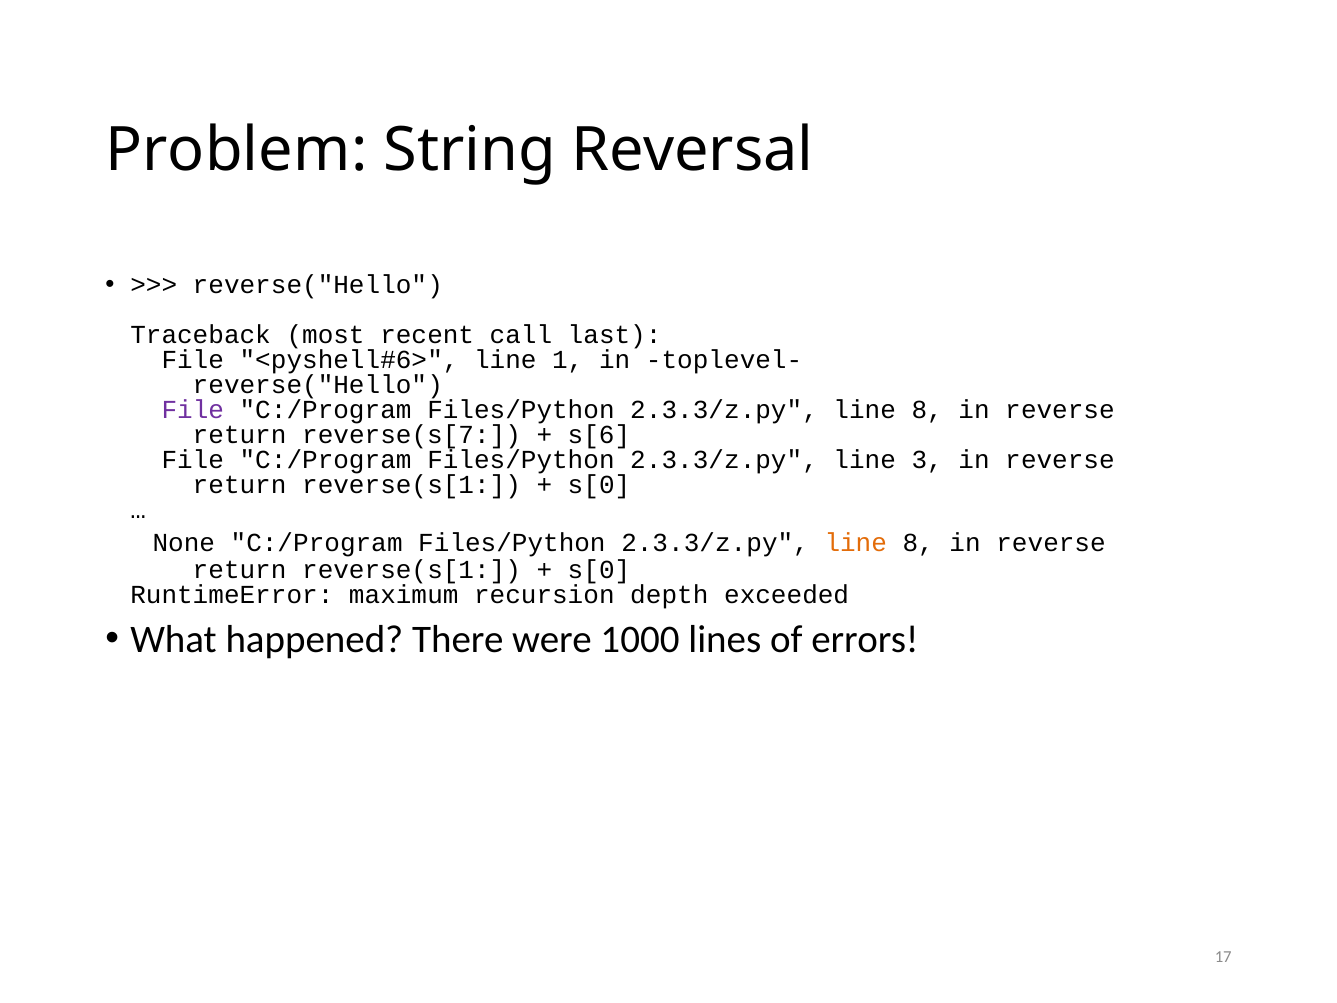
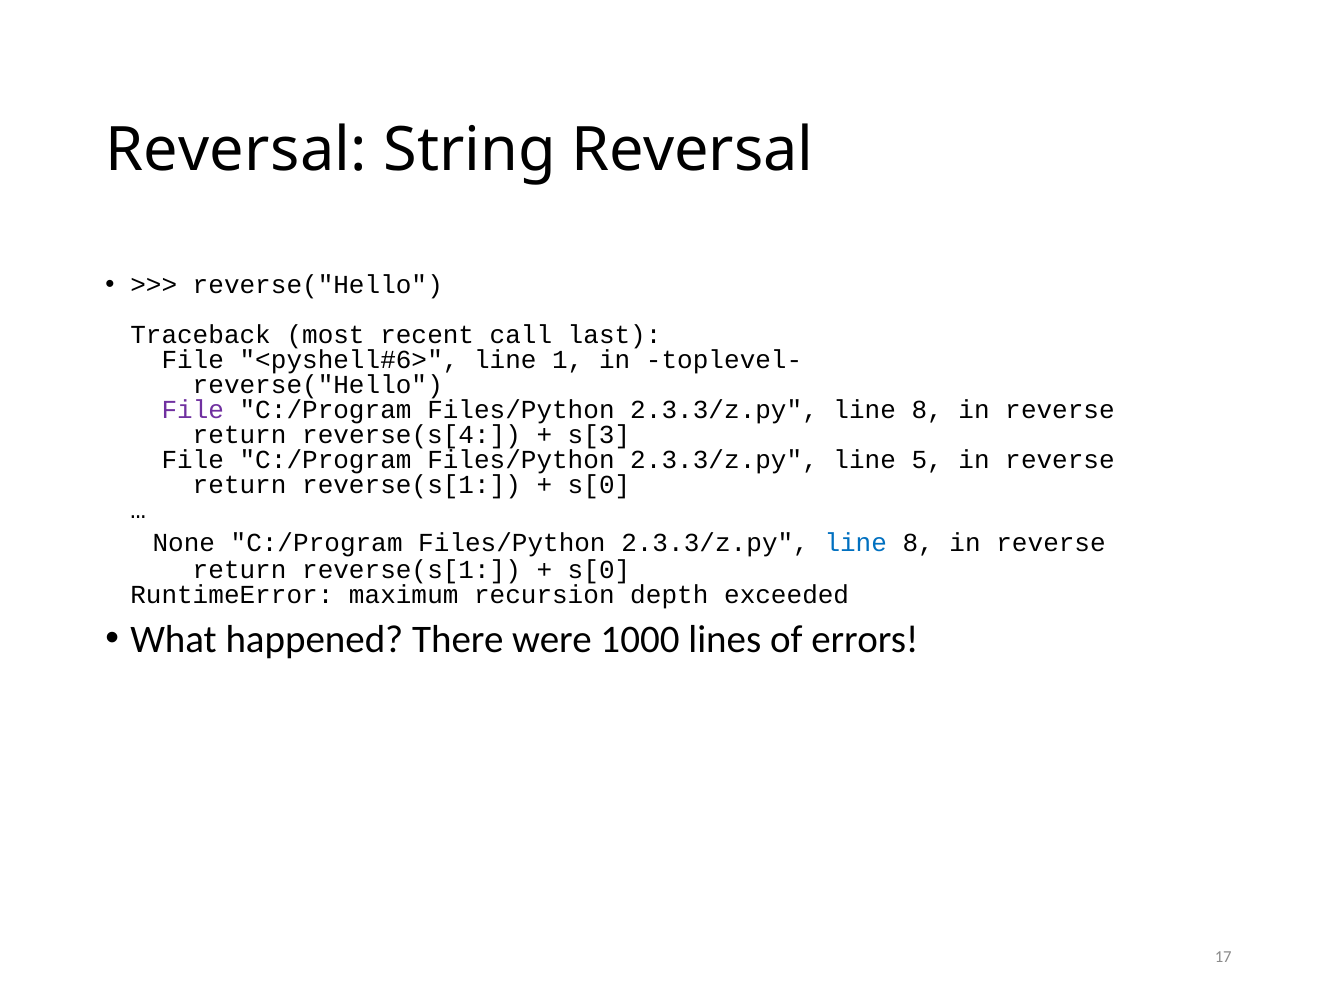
Problem: Problem -> Reversal (236, 150)
reverse(s[7: reverse(s[7 -> reverse(s[4 (412, 435)
s[6: s[6 -> s[3 (599, 435)
3: 3 -> 5 (927, 460)
line colour: orange -> blue (856, 543)
